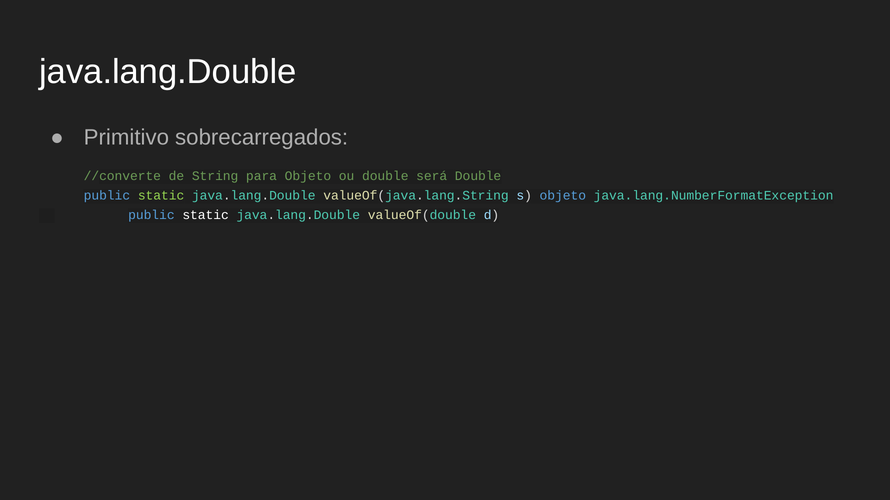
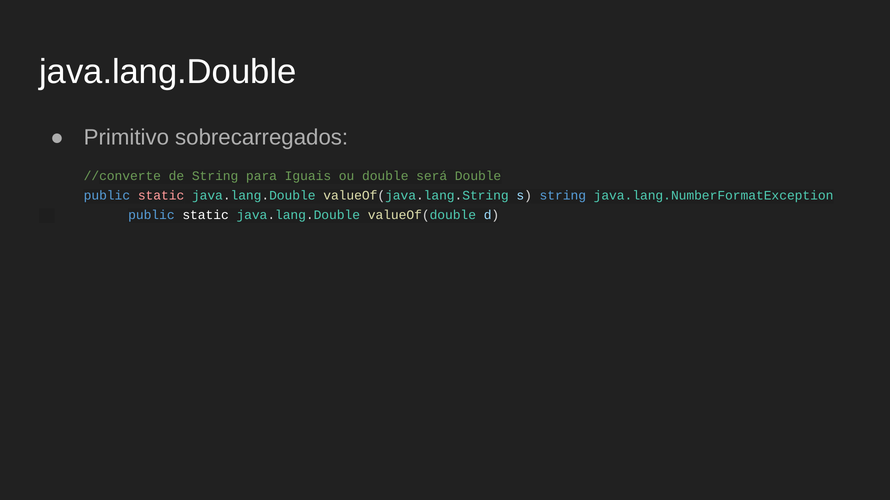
para Objeto: Objeto -> Iguais (308, 176)
static colour: light green -> pink (161, 196)
s objeto: objeto -> string (563, 196)
